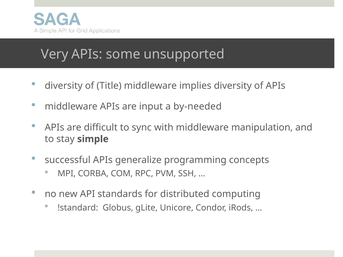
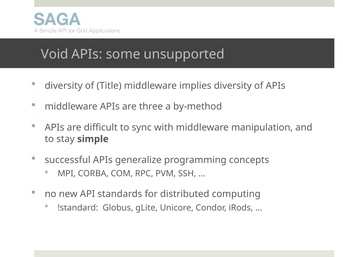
Very: Very -> Void (55, 54)
input: input -> three (151, 107)
by-needed: by-needed -> by-method (198, 107)
